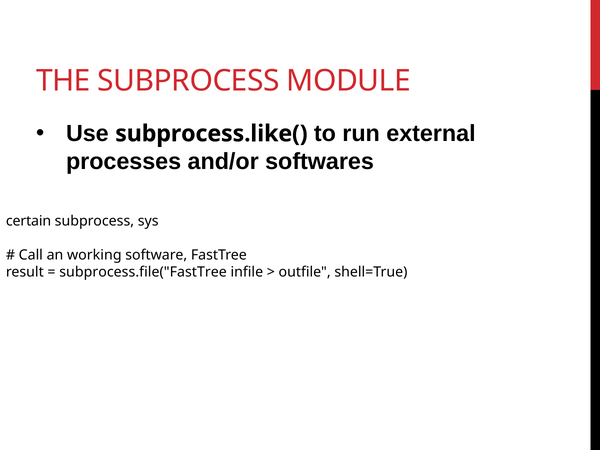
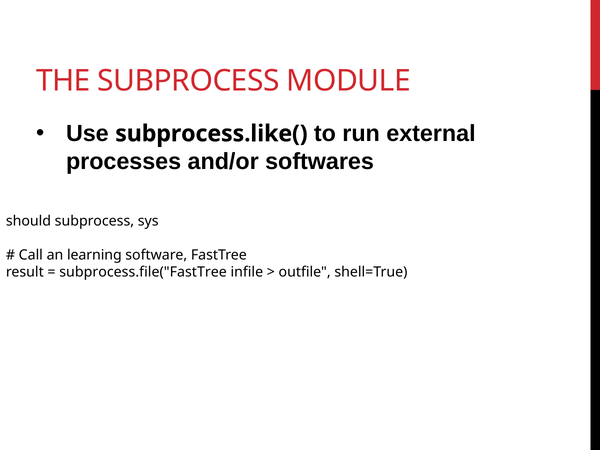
certain: certain -> should (28, 221)
working: working -> learning (94, 255)
